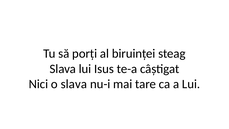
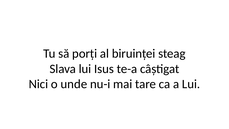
o slava: slava -> unde (74, 84)
